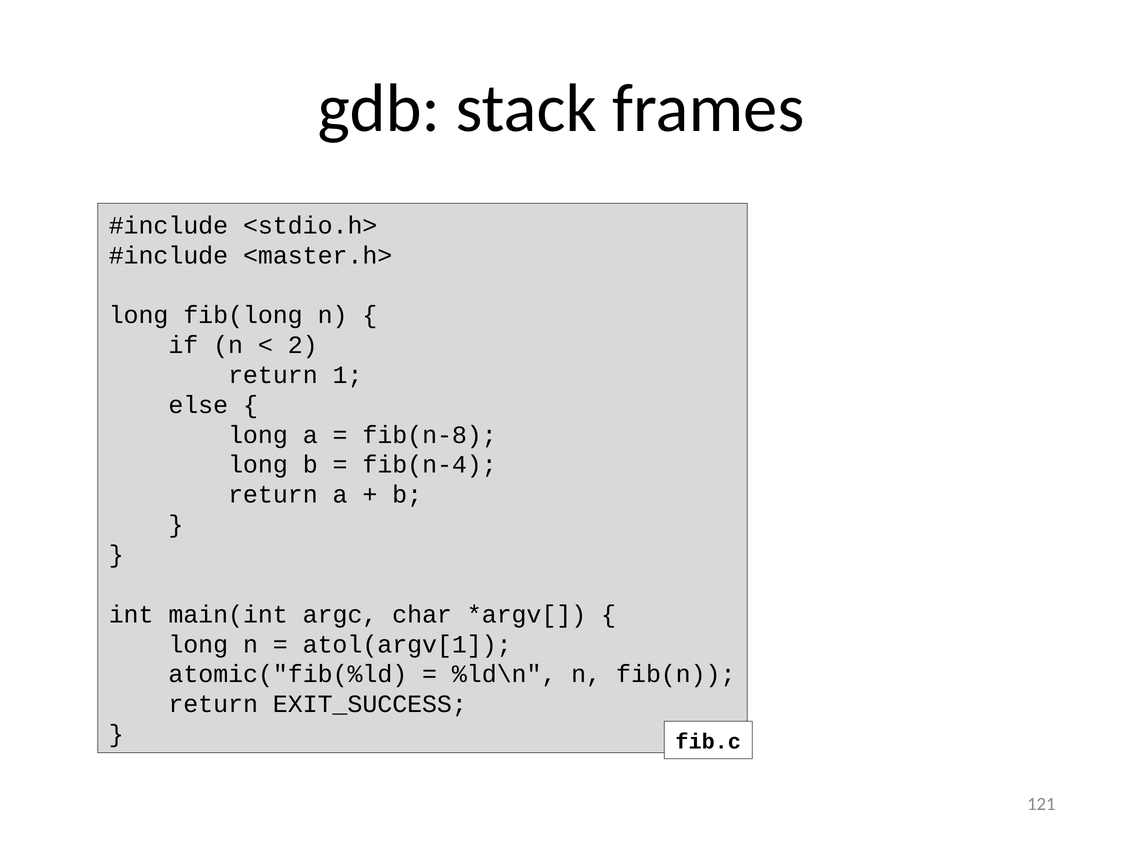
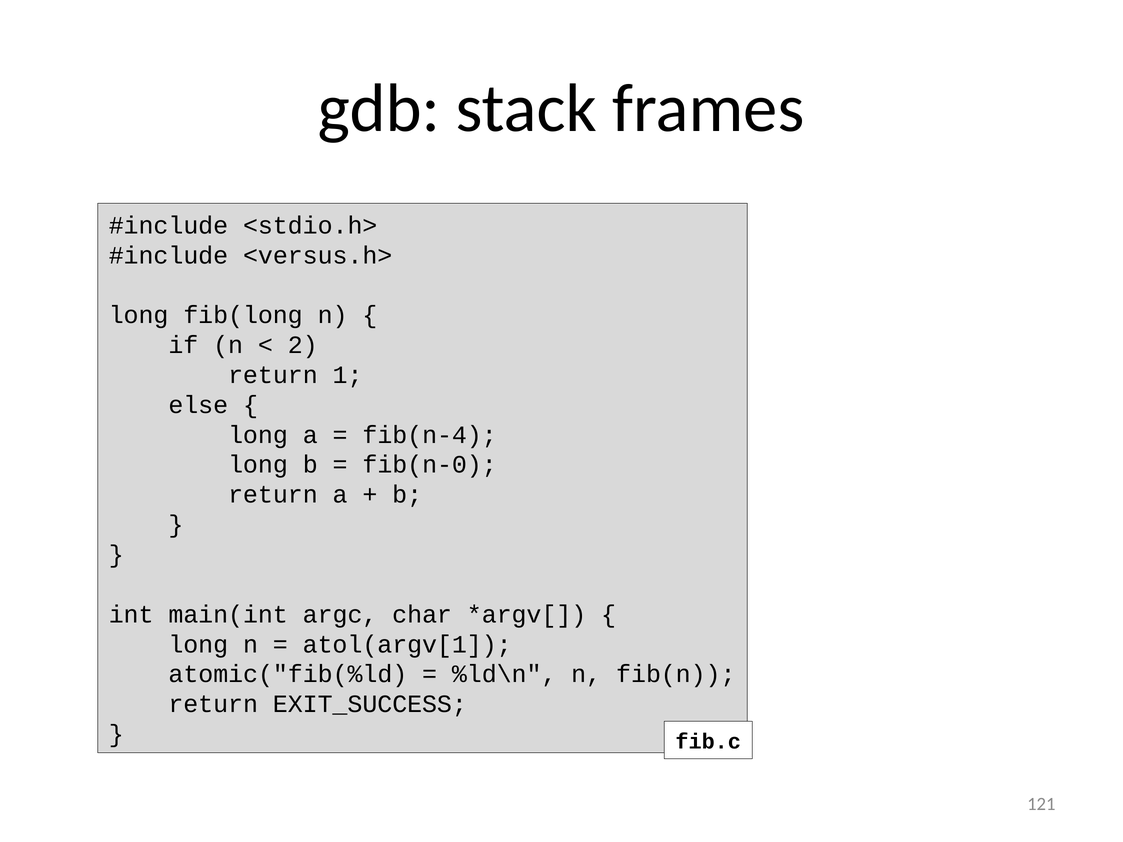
<master.h>: <master.h> -> <versus.h> (318, 255)
fib(n-8: fib(n-8 -> fib(n-4 (430, 435)
fib(n-4: fib(n-4 -> fib(n-0 (430, 465)
